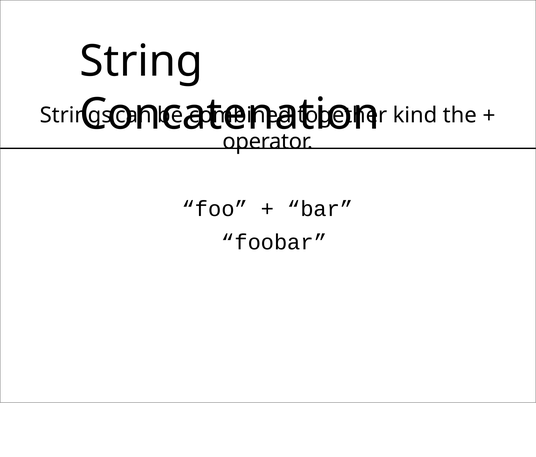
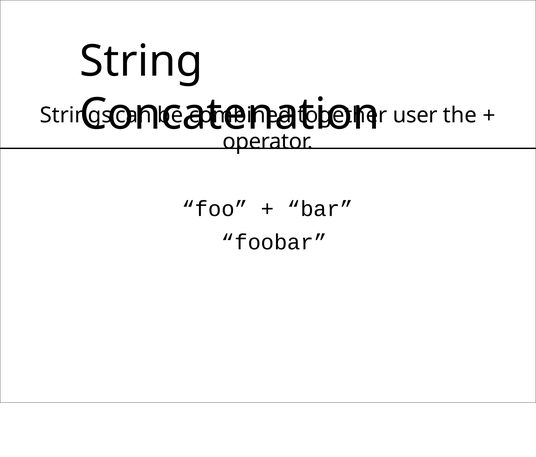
kind: kind -> user (415, 115)
